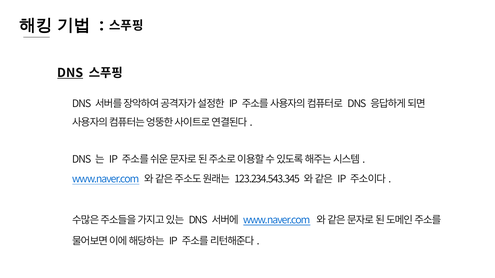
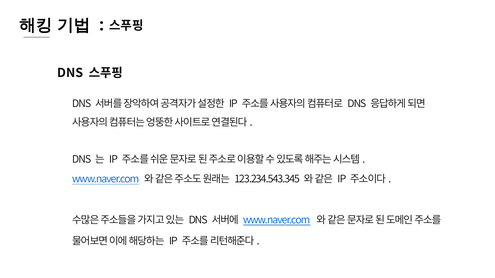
DNS underline: present -> none (70, 73)
